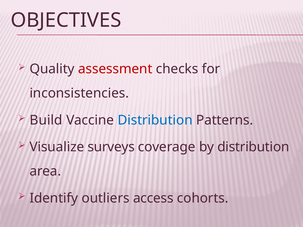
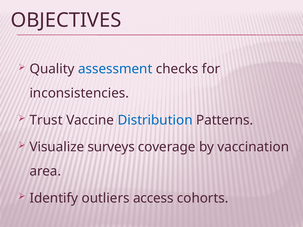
assessment colour: red -> blue (115, 69)
Build: Build -> Trust (46, 120)
by distribution: distribution -> vaccination (253, 147)
